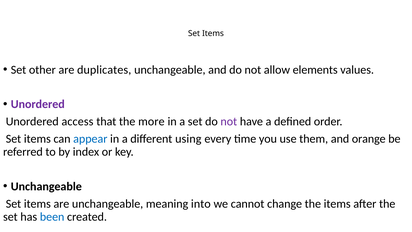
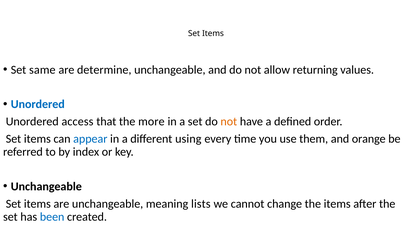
other: other -> same (42, 70)
duplicates: duplicates -> determine (104, 70)
elements: elements -> returning (315, 70)
Unordered colour: purple -> blue (38, 104)
not colour: purple -> orange (229, 121)
into: into -> lists (201, 204)
